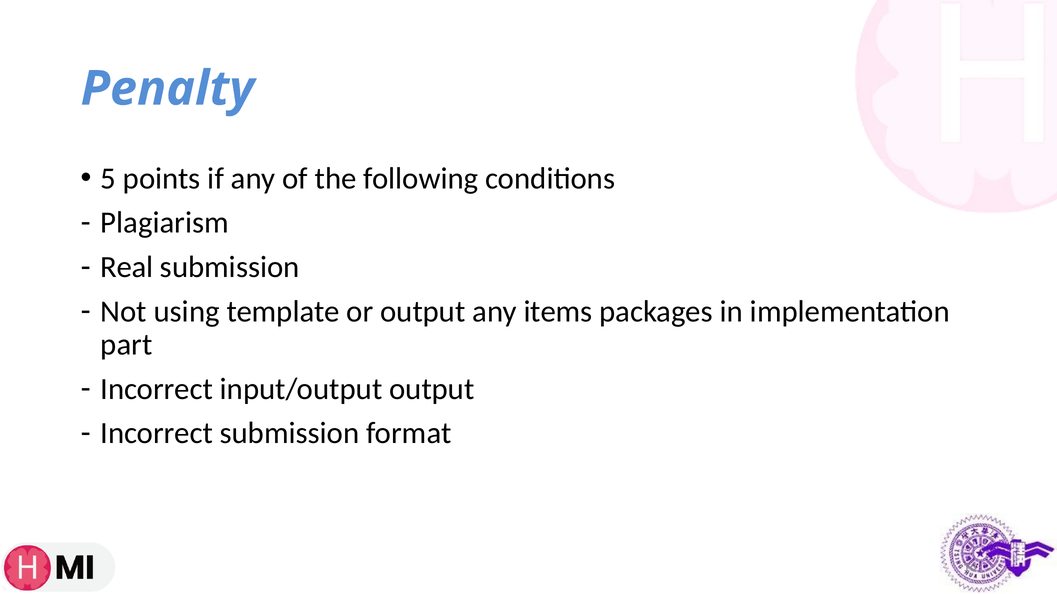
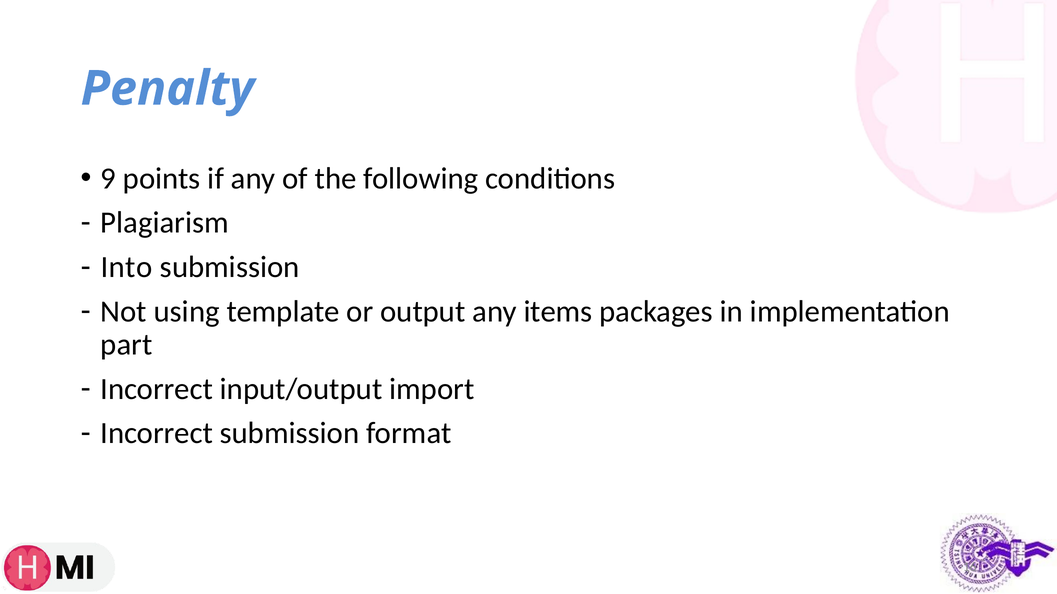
5: 5 -> 9 (108, 179)
Real: Real -> Into (127, 267)
input/output output: output -> import (432, 389)
